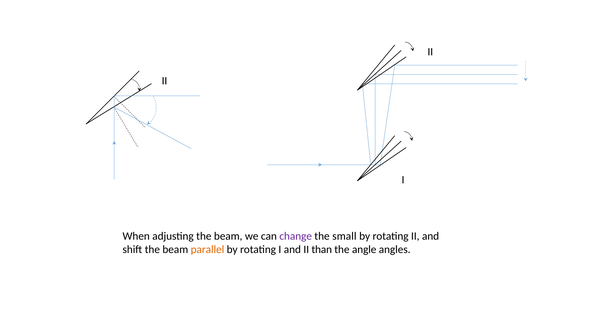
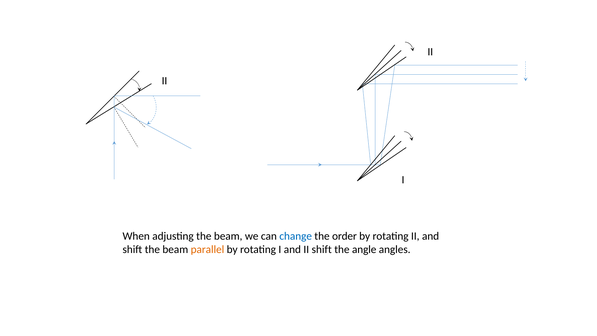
change colour: purple -> blue (296, 236)
small: small -> order (344, 236)
II than: than -> shift (322, 249)
